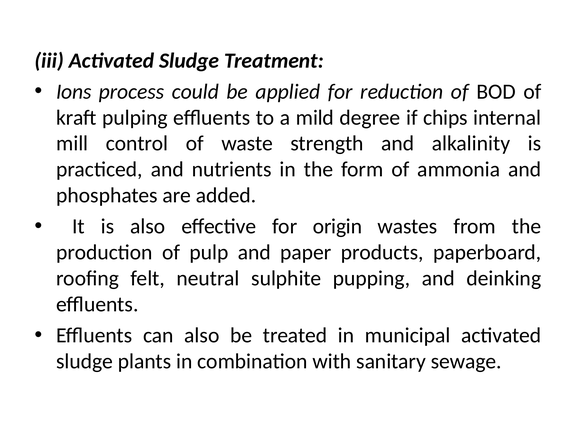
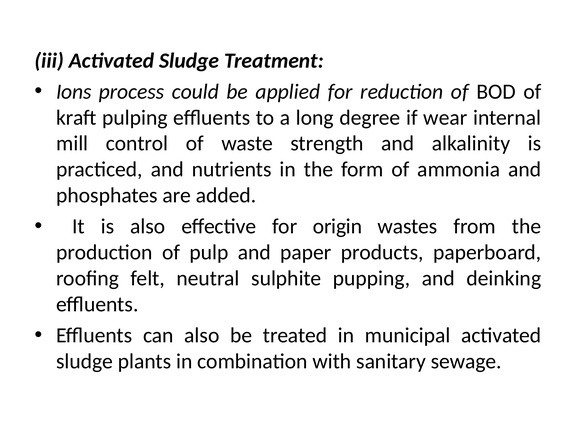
mild: mild -> long (315, 118)
chips: chips -> wear (445, 118)
